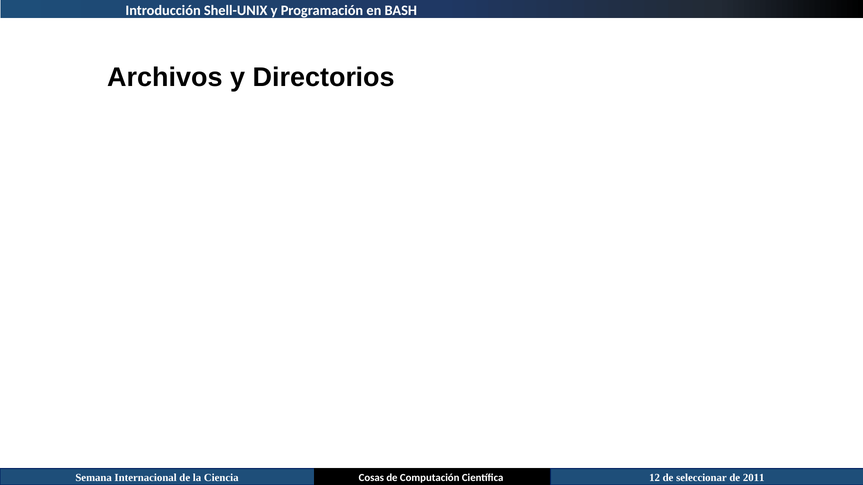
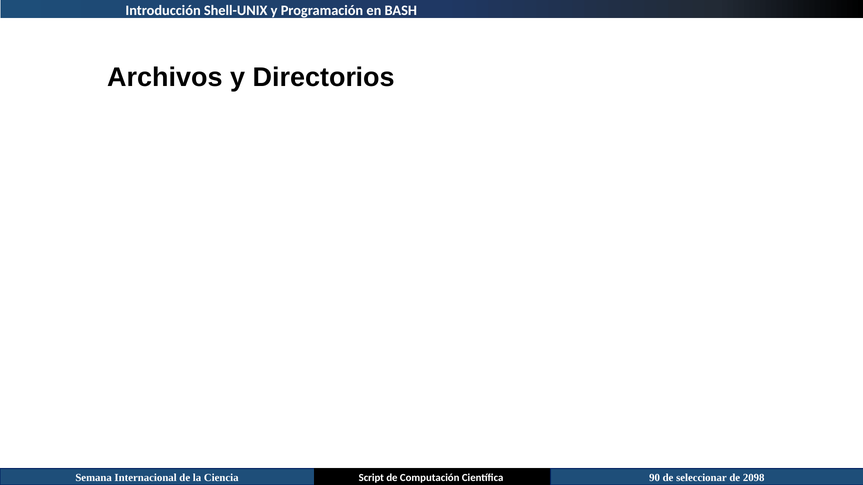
Cosas: Cosas -> Script (371, 478)
12: 12 -> 90 (655, 478)
2011: 2011 -> 2098 (754, 478)
